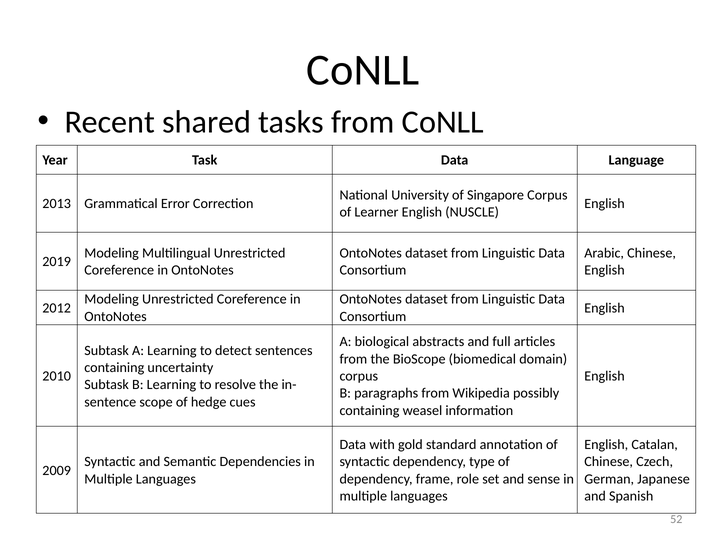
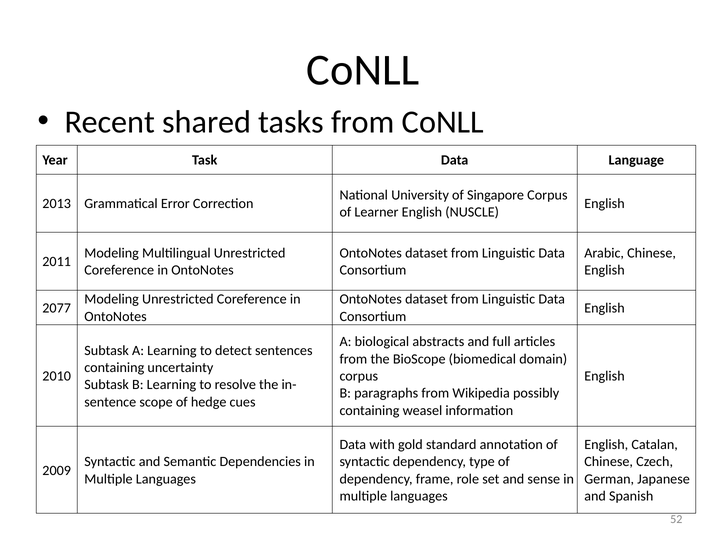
2019: 2019 -> 2011 (57, 262)
2012: 2012 -> 2077 (57, 308)
